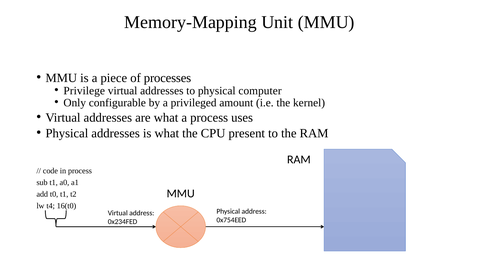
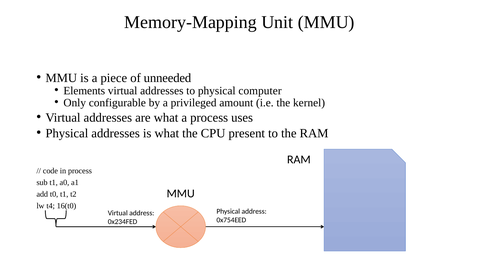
processes: processes -> unneeded (167, 78)
Privilege: Privilege -> Elements (84, 91)
